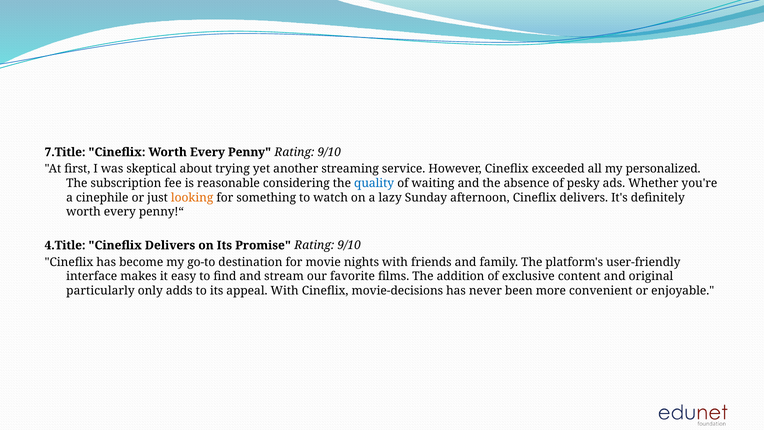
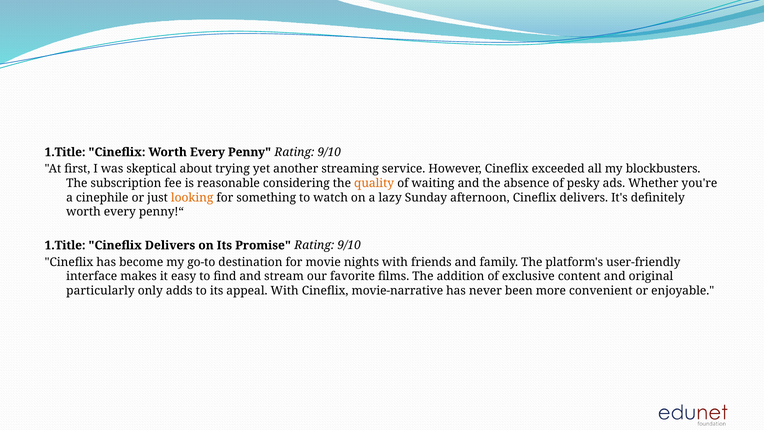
7.Title: 7.Title -> 1.Title (65, 152)
personalized: personalized -> blockbusters (663, 169)
quality colour: blue -> orange (374, 183)
4.Title: 4.Title -> 1.Title (65, 245)
movie-decisions: movie-decisions -> movie-narrative (397, 291)
